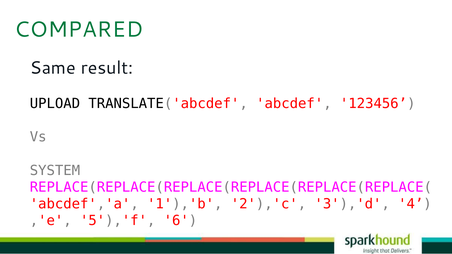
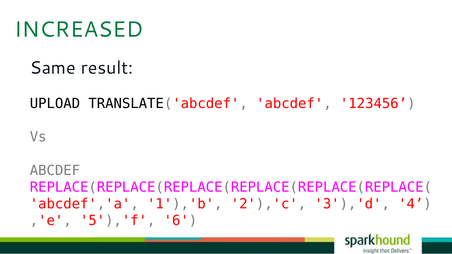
COMPARED: COMPARED -> INCREASED (79, 30)
SYSTEM: SYSTEM -> ABCDEF (55, 171)
